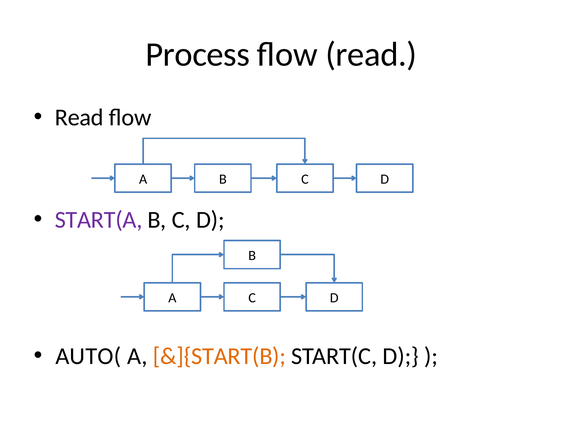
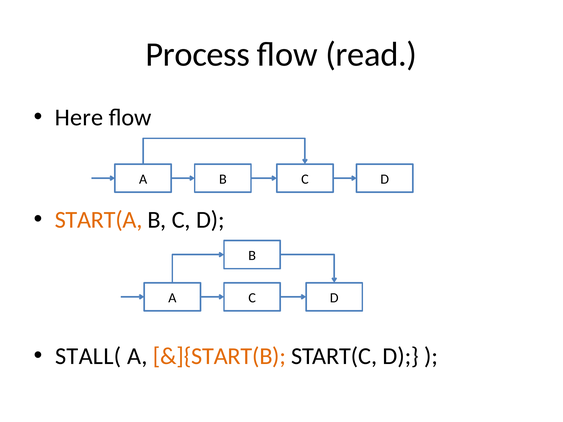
Read: Read -> Here (79, 118)
START(A colour: purple -> orange (99, 220)
AUTO(: AUTO( -> STALL( (88, 356)
